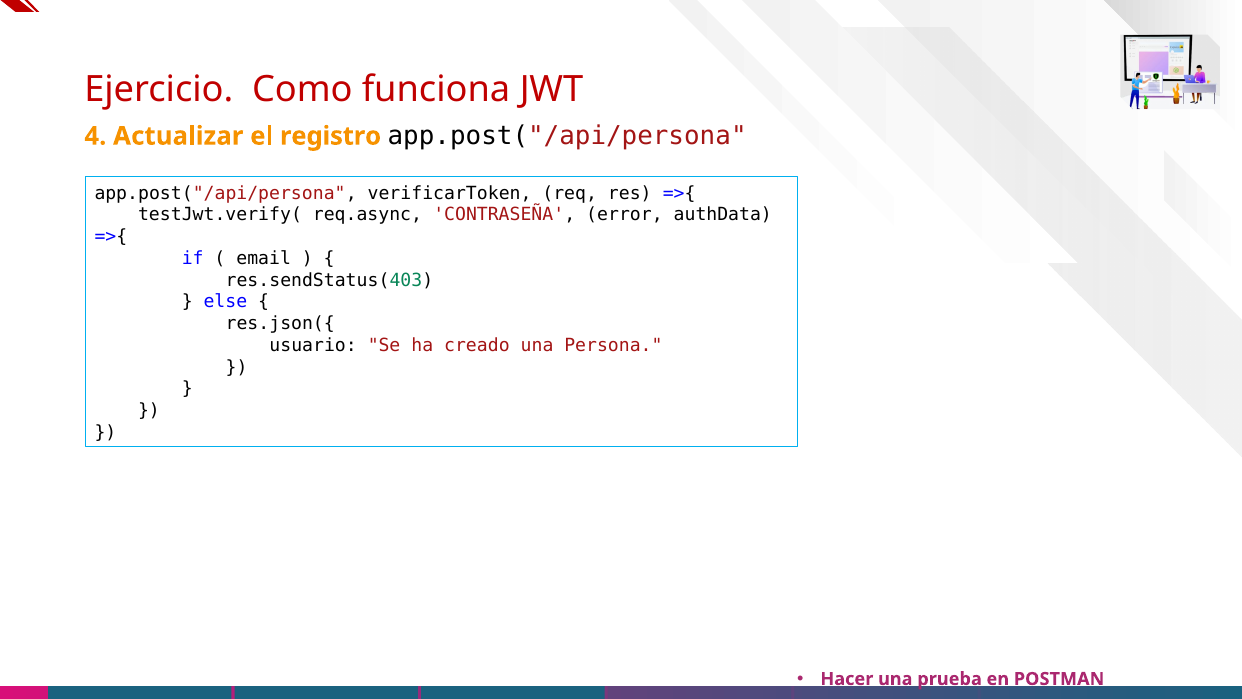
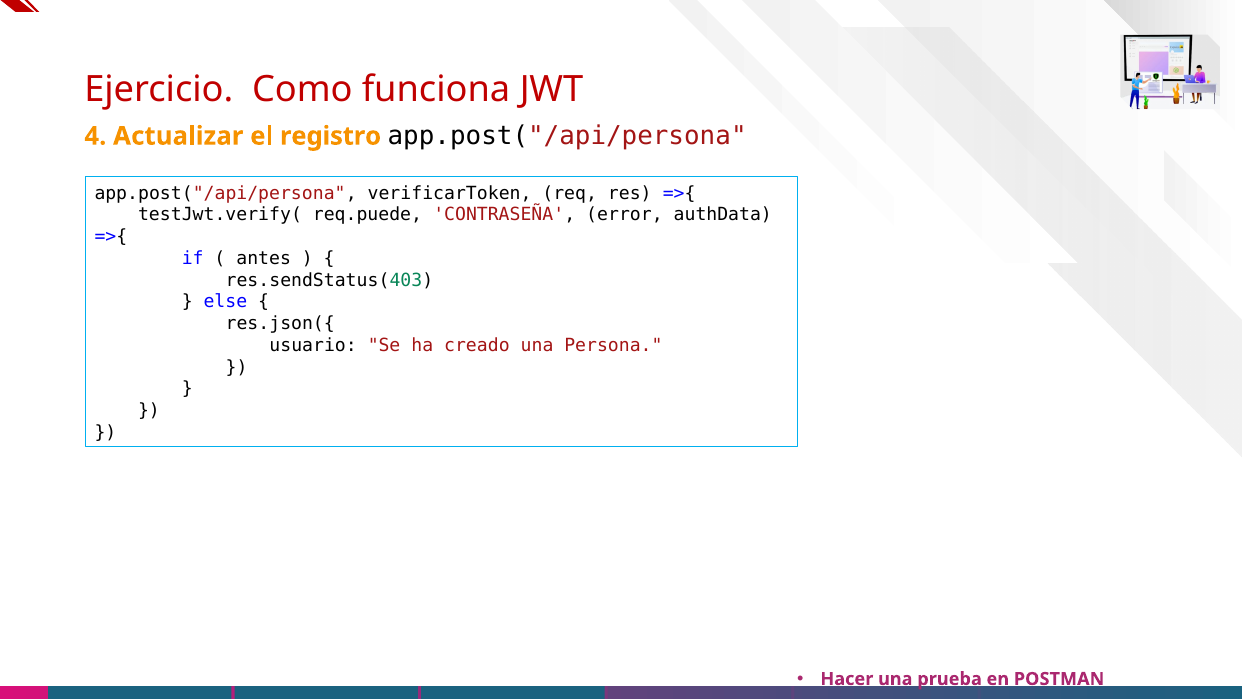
req.async: req.async -> req.puede (367, 215)
email: email -> antes (264, 258)
